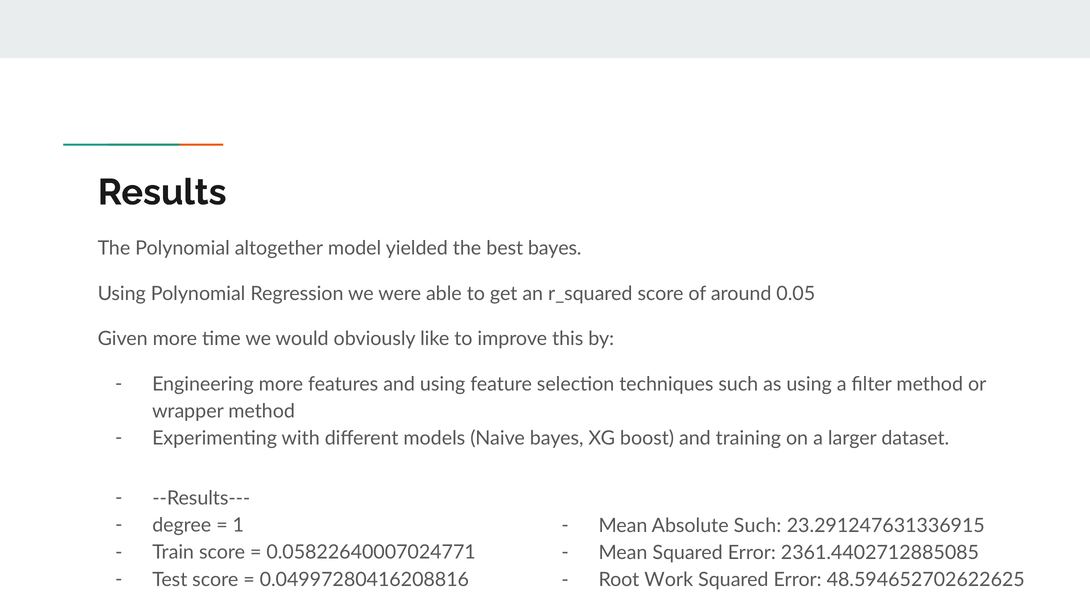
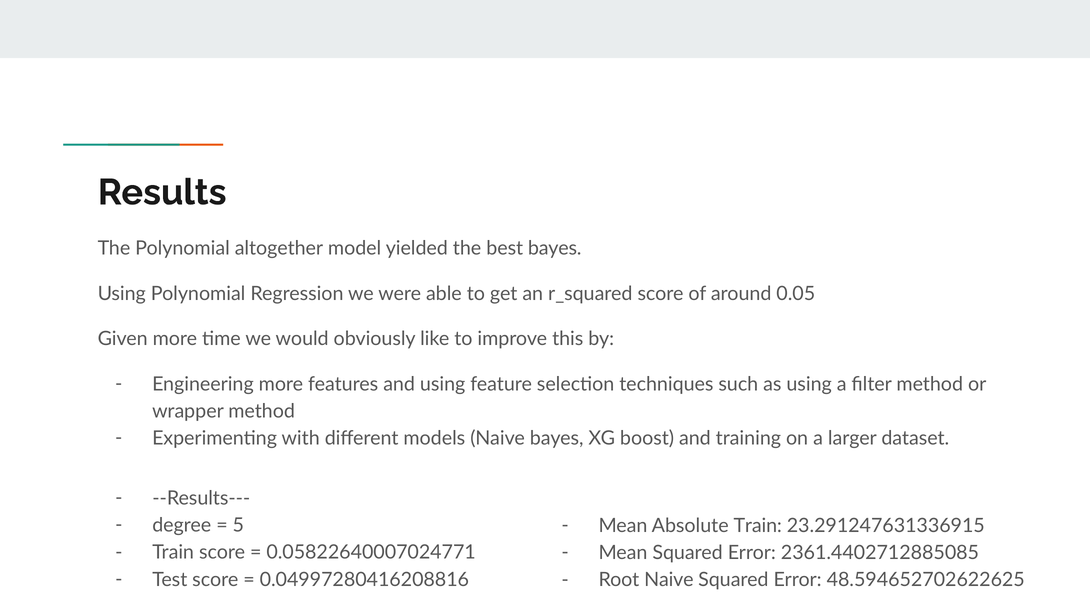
1: 1 -> 5 (238, 525)
Absolute Such: Such -> Train (758, 526)
Root Work: Work -> Naive (669, 580)
